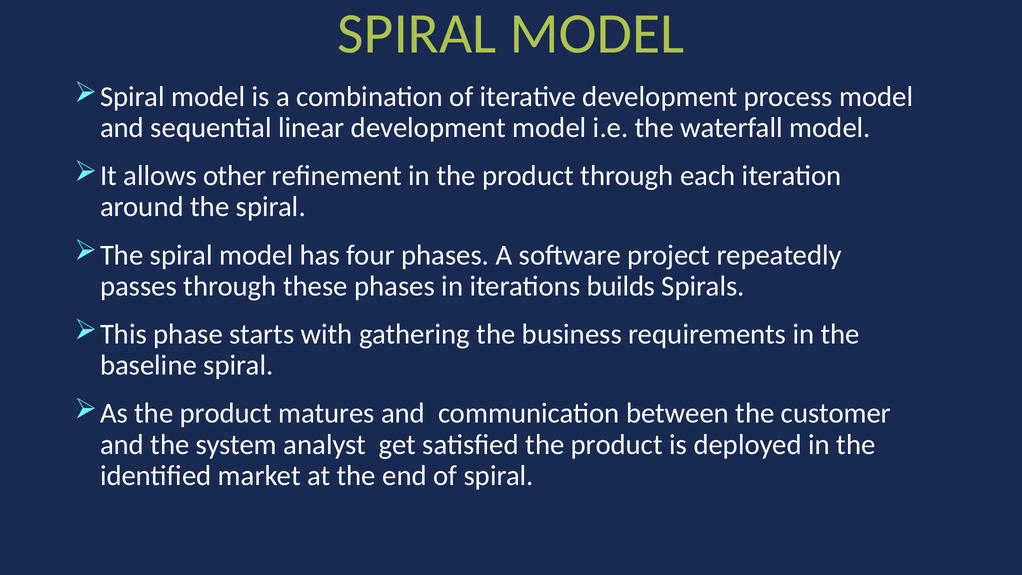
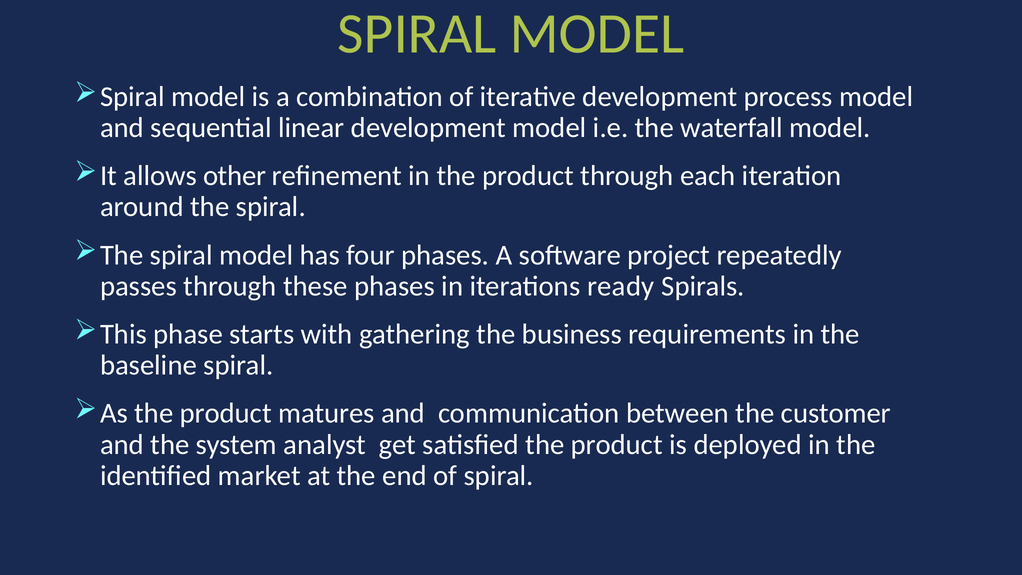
builds: builds -> ready (621, 286)
